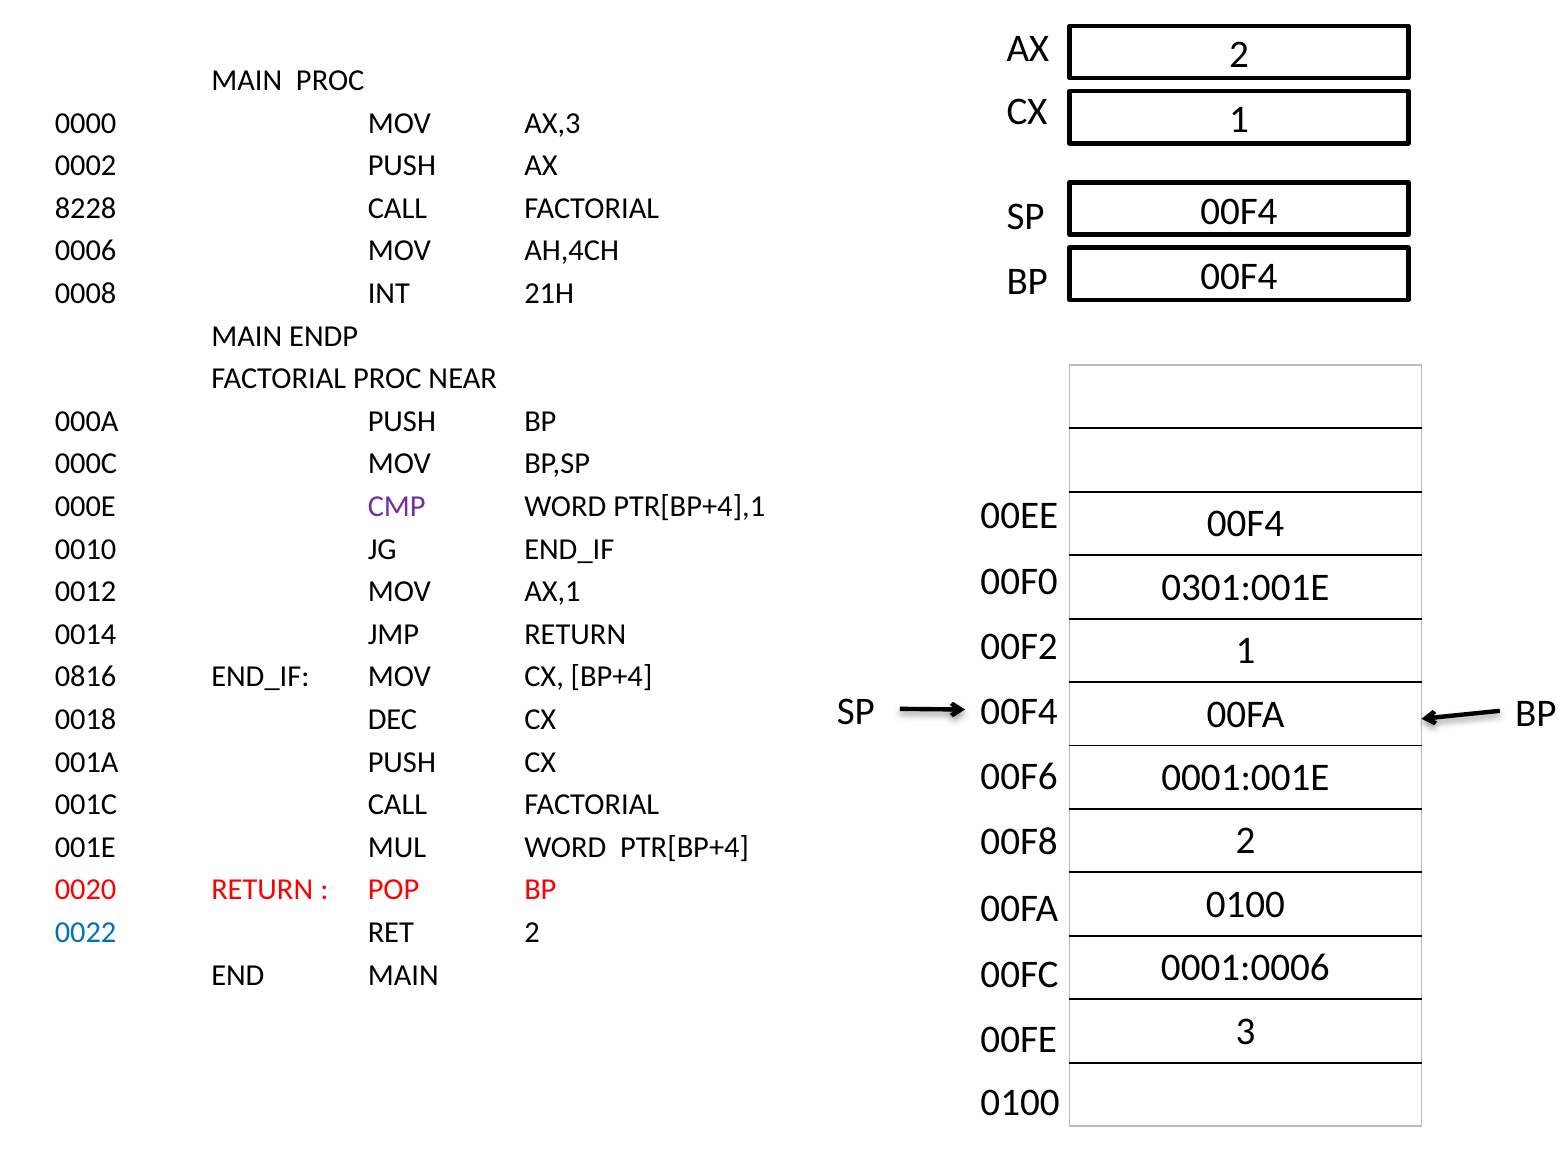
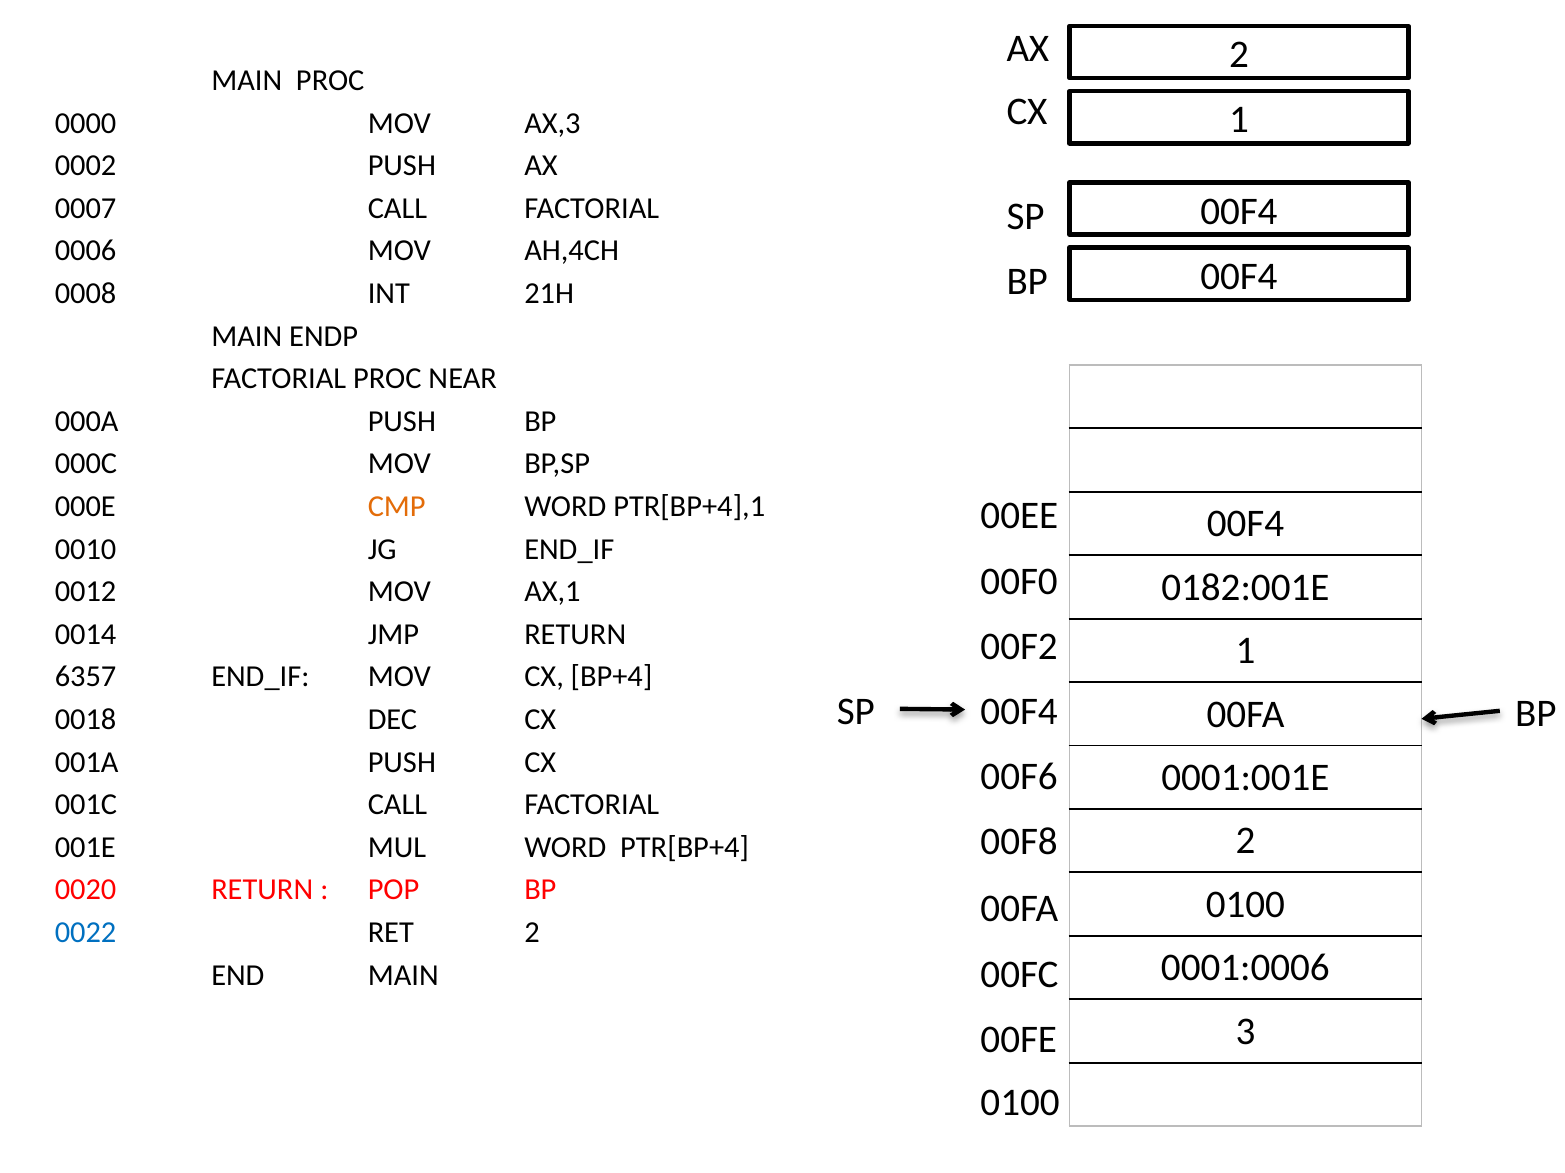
8228: 8228 -> 0007 (86, 208)
CMP colour: purple -> orange (397, 507)
0301:001E: 0301:001E -> 0182:001E (1245, 588)
0816: 0816 -> 6357 (86, 677)
